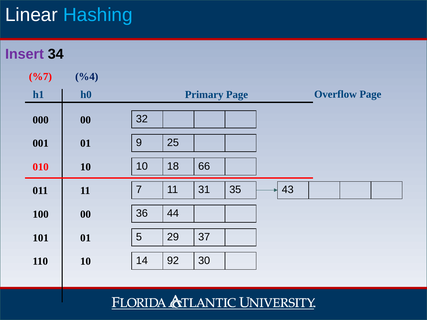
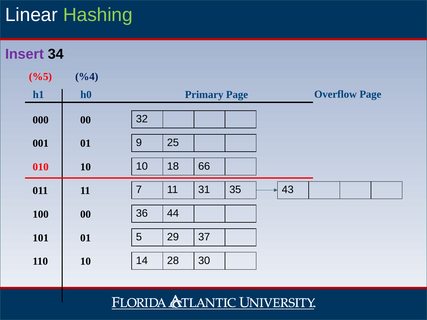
Hashing colour: light blue -> light green (98, 15)
%7: %7 -> %5 (40, 77)
92: 92 -> 28 (173, 261)
